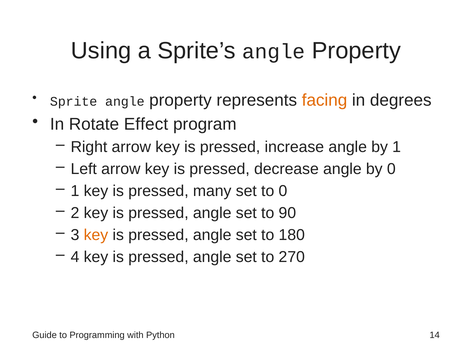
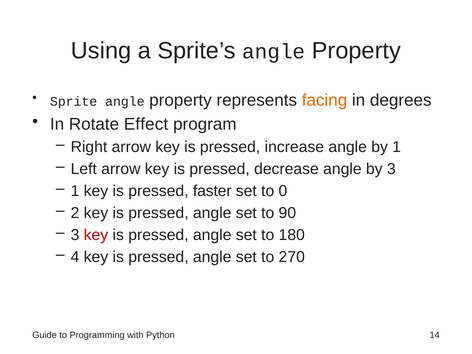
by 0: 0 -> 3 (391, 169)
many: many -> faster (212, 191)
key colour: orange -> red (96, 235)
